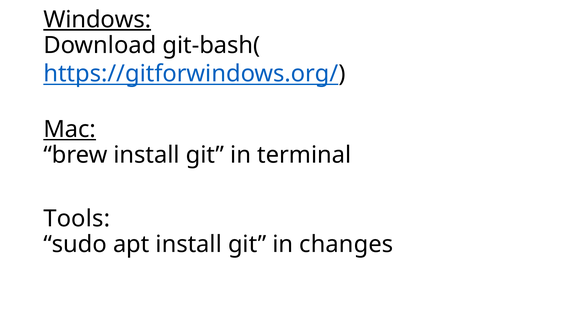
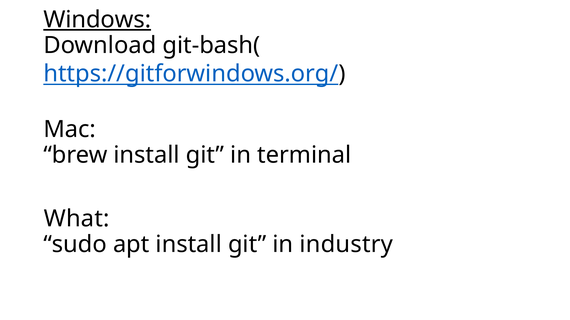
Mac underline: present -> none (70, 130)
Tools: Tools -> What (77, 219)
changes: changes -> industry (346, 245)
